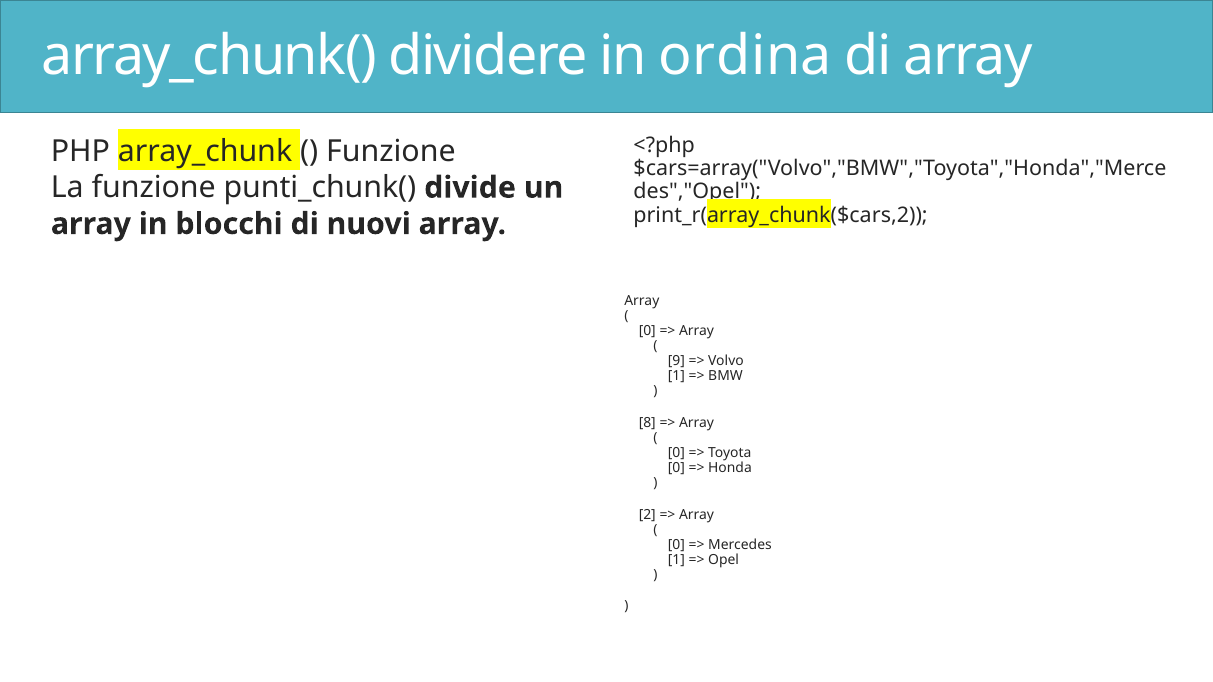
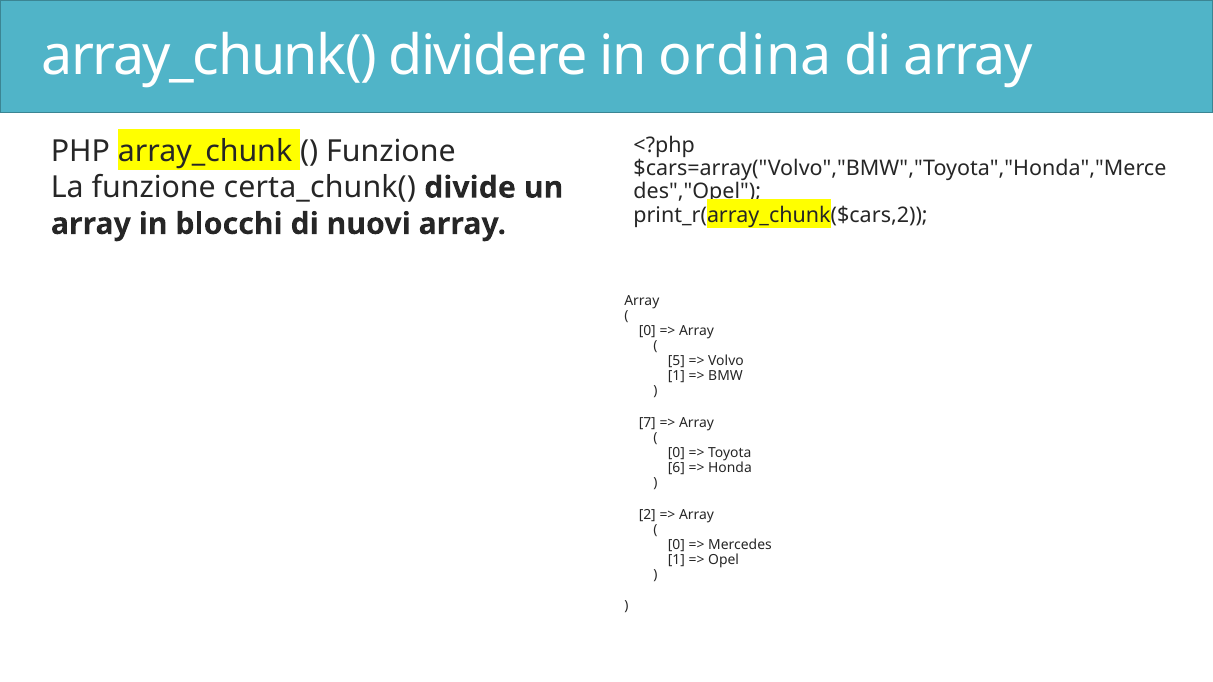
punti_chunk(: punti_chunk( -> certa_chunk( (320, 188)
9: 9 -> 5 (676, 361)
8: 8 -> 7 (647, 423)
0: 0 -> 6 (676, 468)
